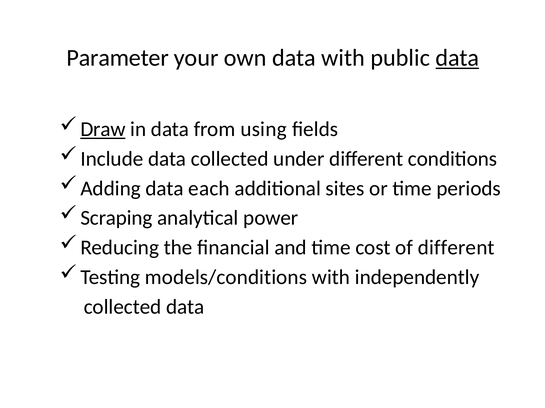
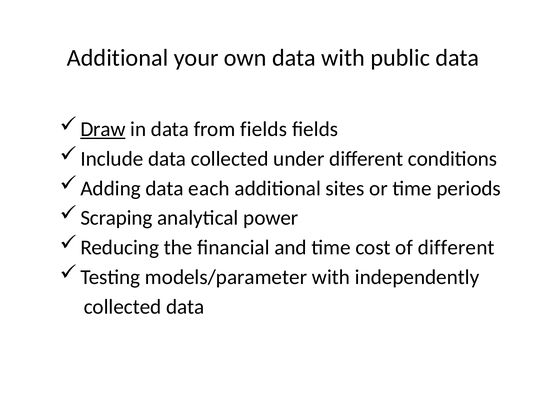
Parameter: Parameter -> Additional (118, 58)
data underline: present -> none (457, 58)
from using: using -> fields (264, 129)
models/conditions: models/conditions -> models/parameter (226, 278)
